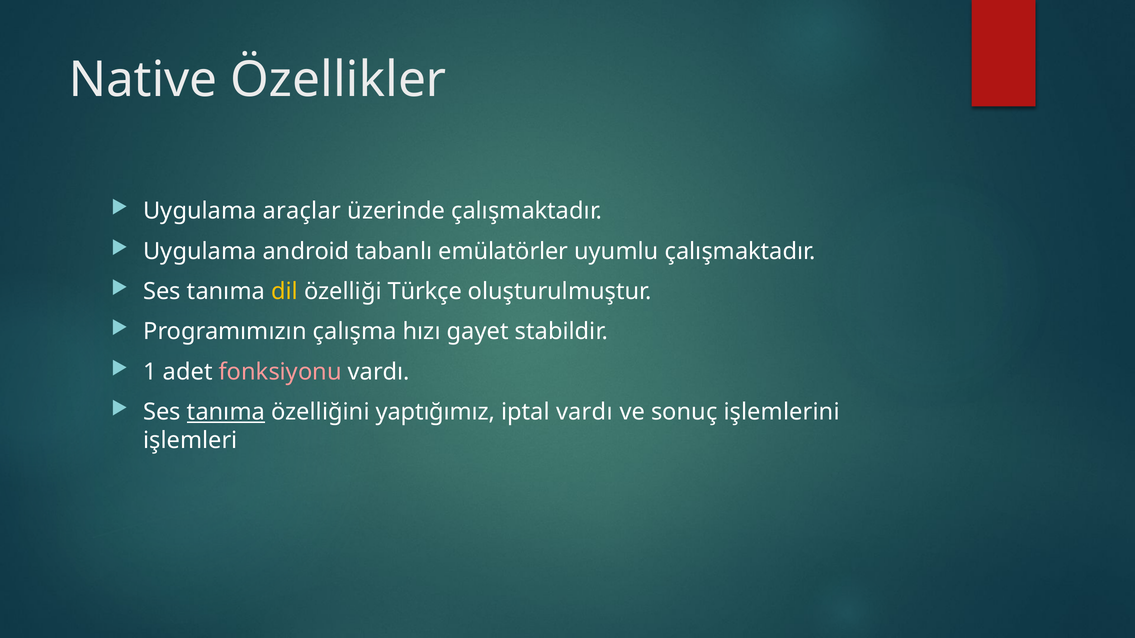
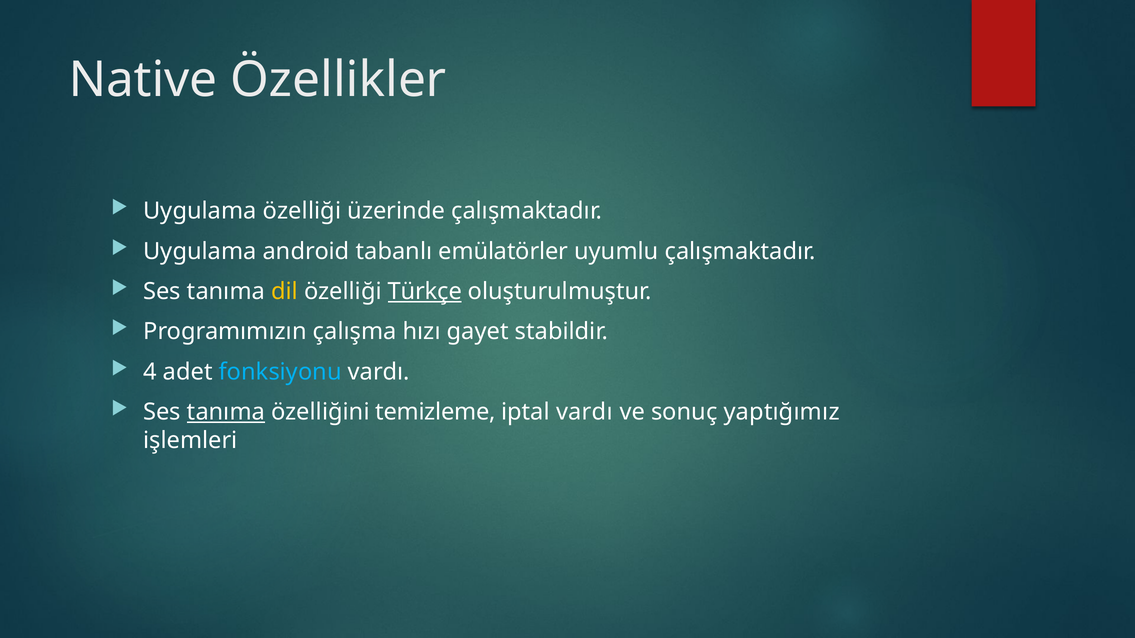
Uygulama araçlar: araçlar -> özelliği (302, 211)
Türkçe underline: none -> present (425, 292)
1: 1 -> 4 (150, 372)
fonksiyonu colour: pink -> light blue (280, 372)
yaptığımız: yaptığımız -> temizleme (435, 412)
işlemlerini: işlemlerini -> yaptığımız (782, 412)
